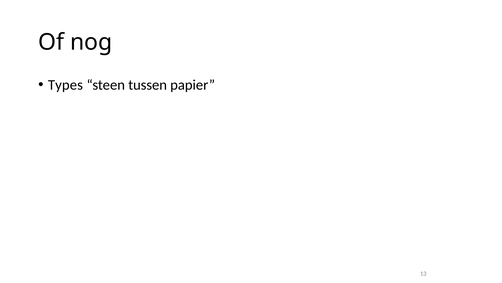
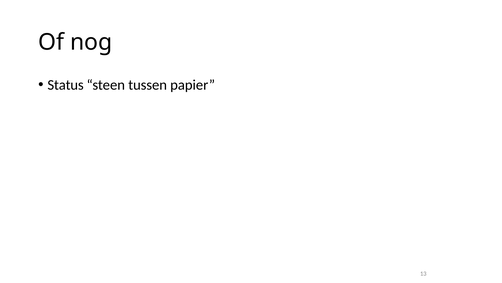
Types: Types -> Status (66, 85)
